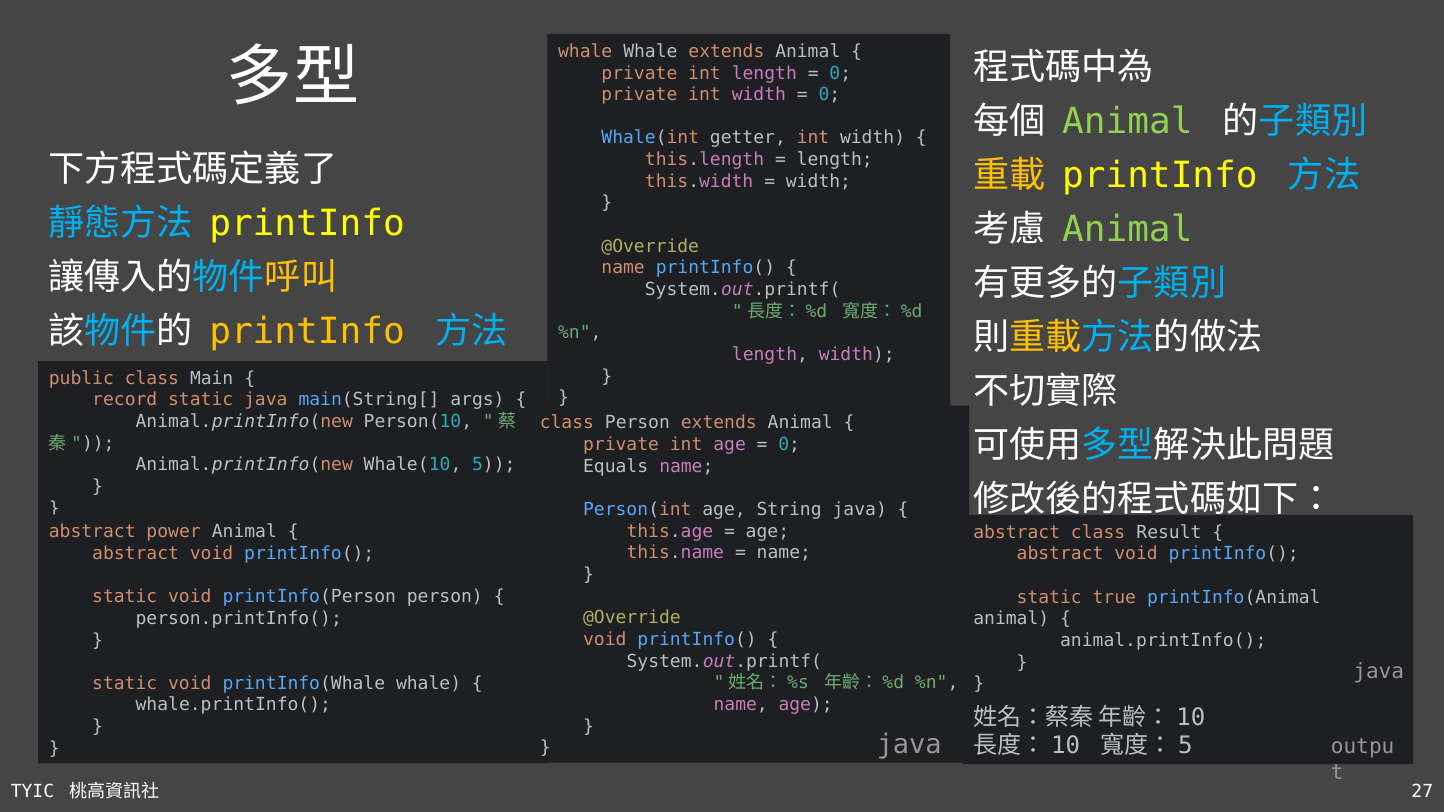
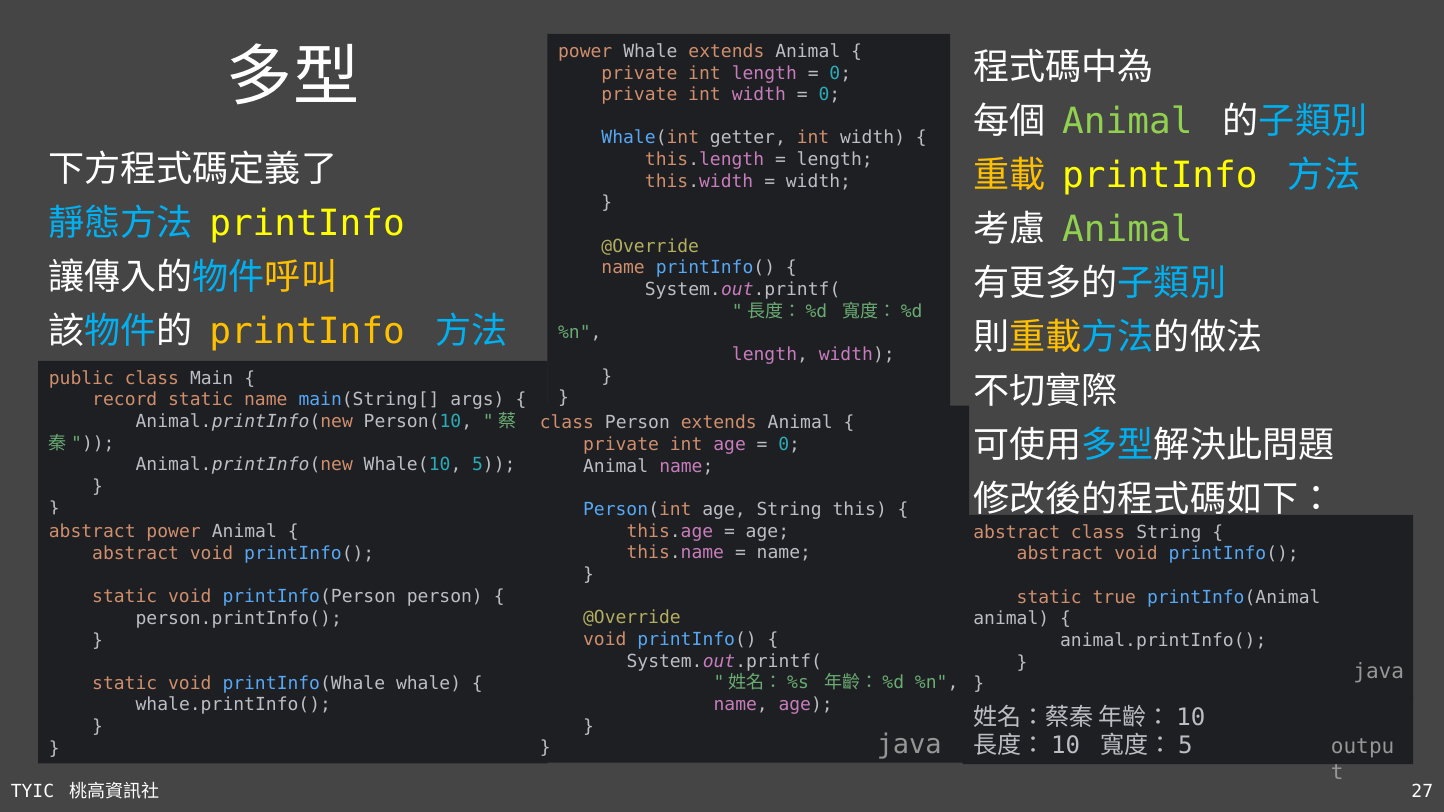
whale: whale -> power (585, 51)
static java: java -> name (266, 400)
Equals: Equals -> Animal (616, 466)
String java: java -> this (860, 510)
class Result: Result -> String (1169, 532)
